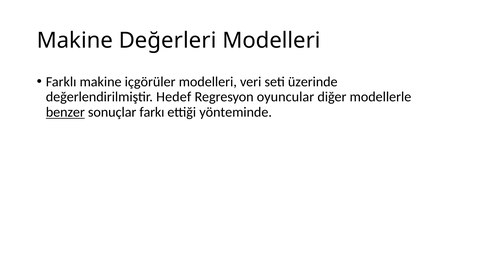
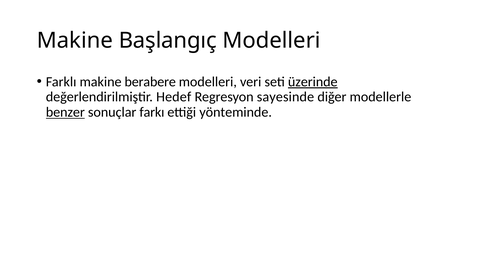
Değerleri: Değerleri -> Başlangıç (168, 41)
içgörüler: içgörüler -> berabere (150, 82)
üzerinde underline: none -> present (313, 82)
oyuncular: oyuncular -> sayesinde (285, 97)
